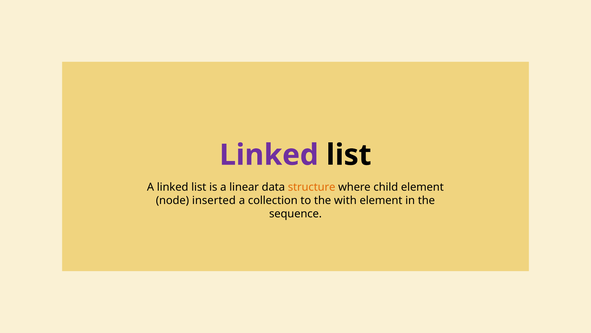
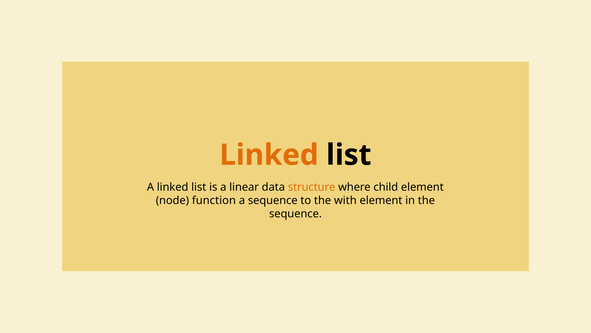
Linked colour: purple -> orange (269, 155)
inserted: inserted -> function (214, 200)
a collection: collection -> sequence (273, 200)
